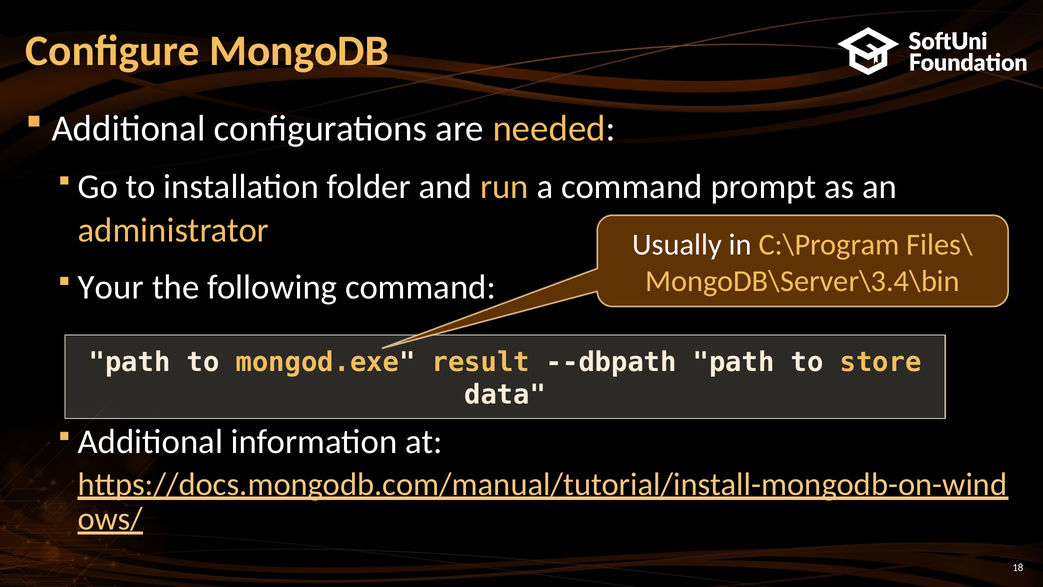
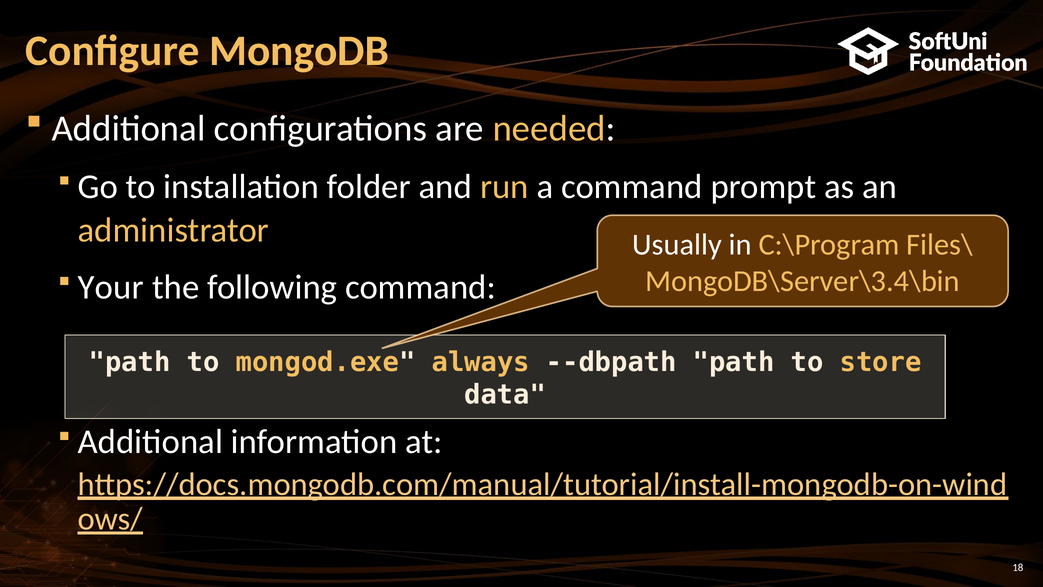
result: result -> always (481, 362)
